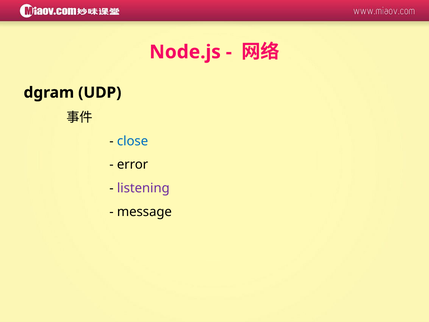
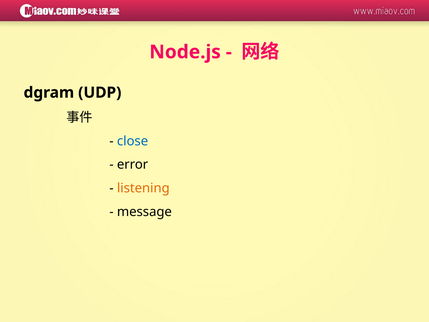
listening colour: purple -> orange (143, 188)
